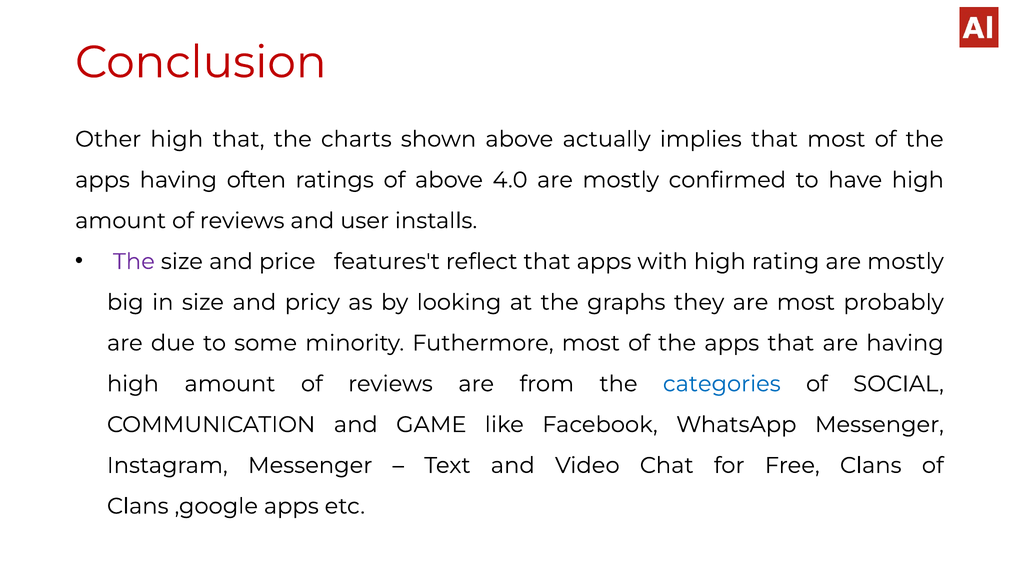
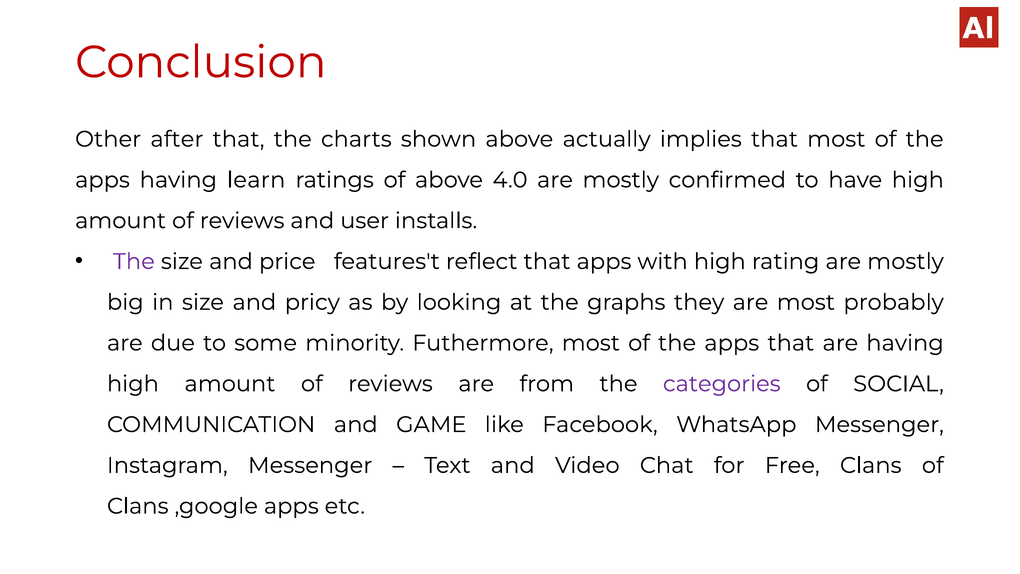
Other high: high -> after (177, 139)
often: often -> learn (256, 180)
categories colour: blue -> purple (722, 384)
